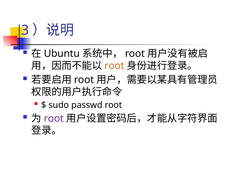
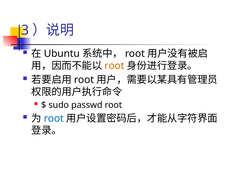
root colour: purple -> blue (54, 119)
